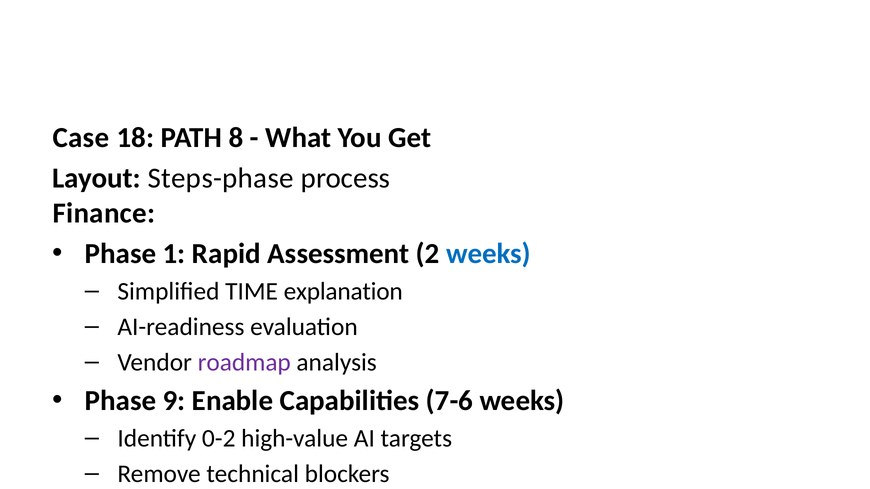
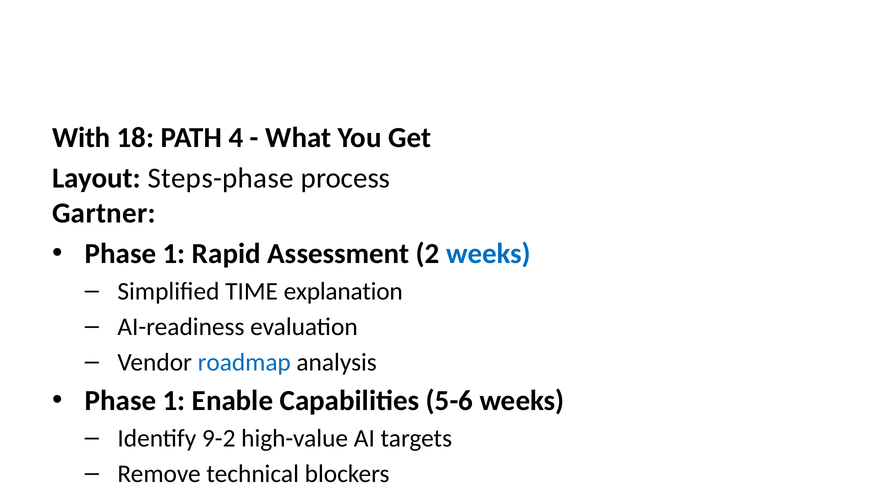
Case: Case -> With (81, 138)
8: 8 -> 4 (236, 138)
Finance: Finance -> Gartner (104, 213)
roadmap colour: purple -> blue (244, 362)
9: 9 -> 1 (174, 401)
7-6: 7-6 -> 5-6 (449, 401)
0-2: 0-2 -> 9-2 (219, 439)
